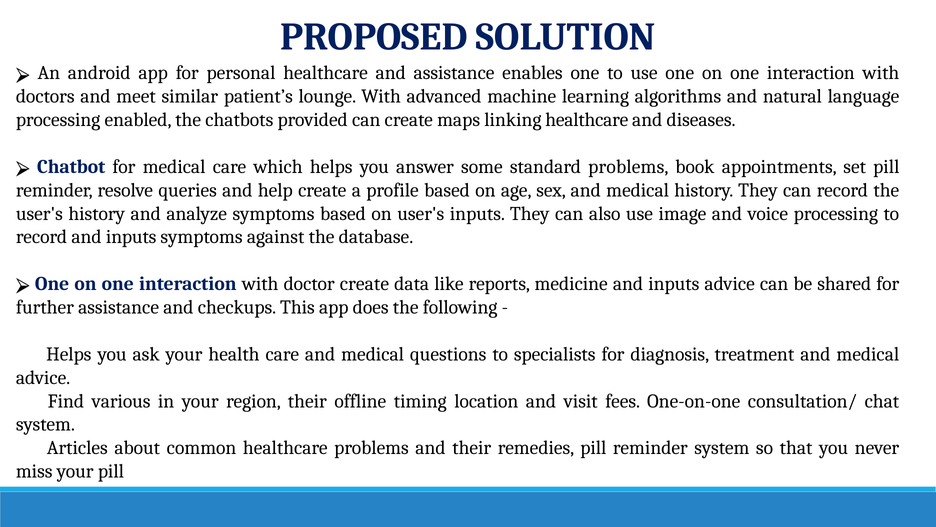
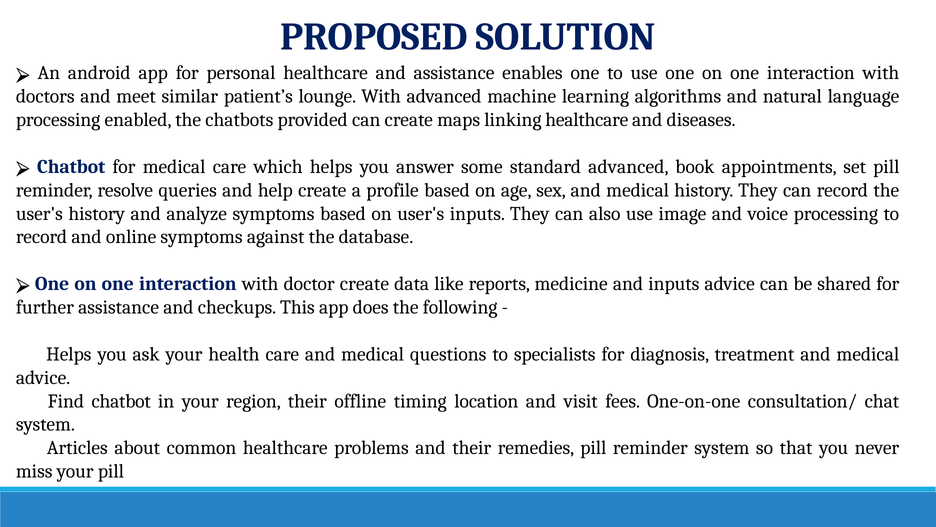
standard problems: problems -> advanced (628, 167)
record and inputs: inputs -> online (131, 237)
Find various: various -> chatbot (121, 401)
